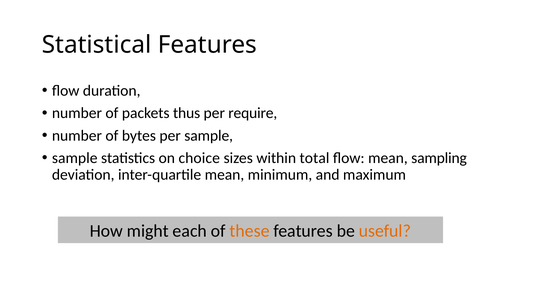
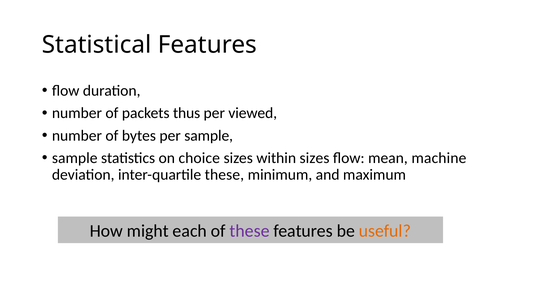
require: require -> viewed (253, 113)
within total: total -> sizes (314, 158)
sampling: sampling -> machine (439, 158)
inter-quartile mean: mean -> these (224, 175)
these colour: orange -> purple (250, 231)
